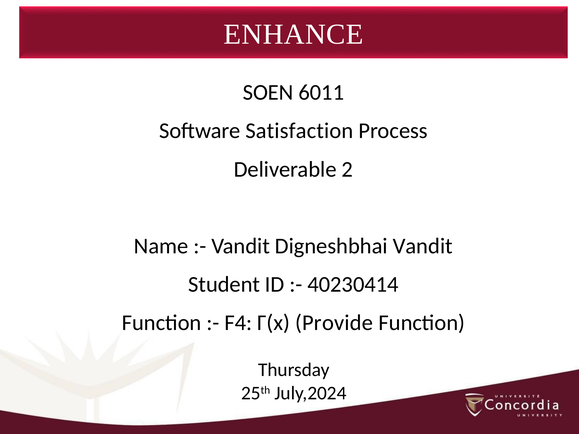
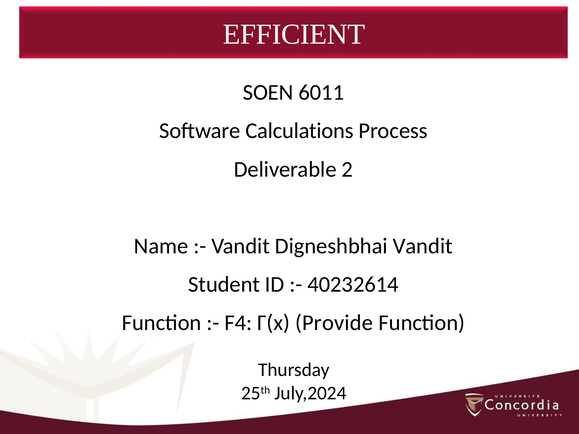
ENHANCE: ENHANCE -> EFFICIENT (294, 34)
Satisfaction: Satisfaction -> Calculations (300, 131)
40230414: 40230414 -> 40232614 (353, 285)
